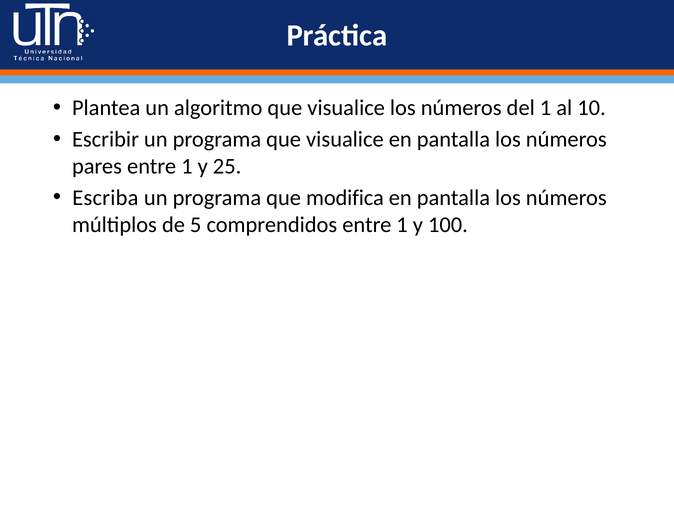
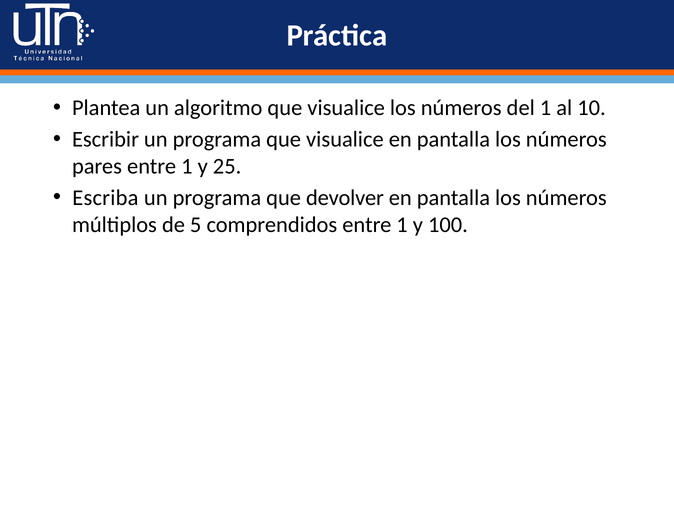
modifica: modifica -> devolver (345, 198)
